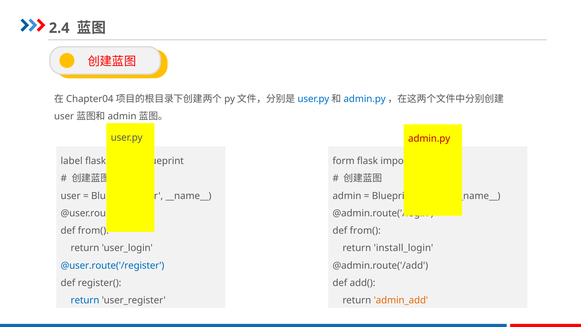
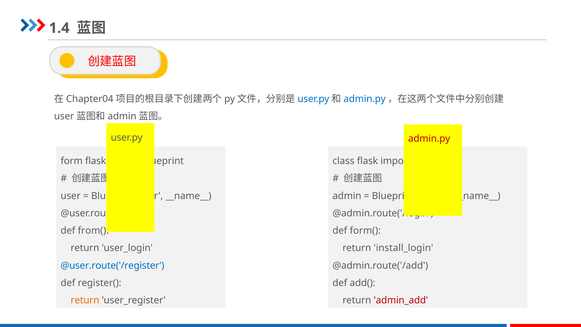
2.4: 2.4 -> 1.4 (59, 28)
label: label -> form (72, 161)
form: form -> class (344, 161)
from(: from( -> form( (365, 231)
return colour: blue -> orange (85, 300)
admin_add colour: orange -> red (401, 300)
